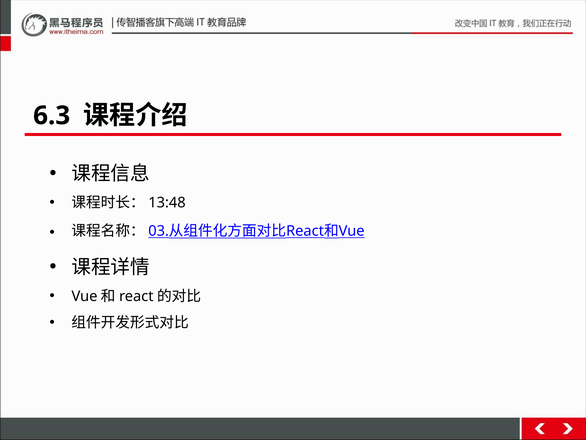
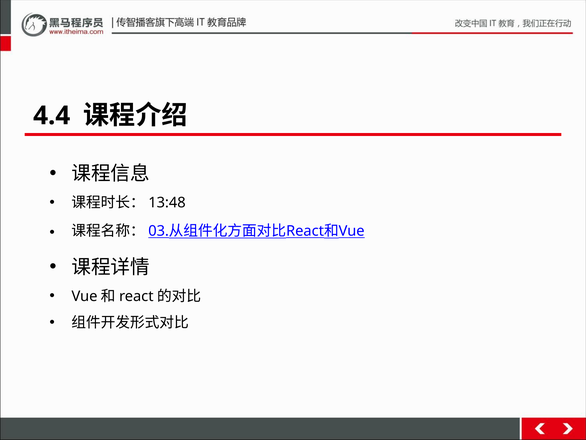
6.3: 6.3 -> 4.4 (52, 115)
